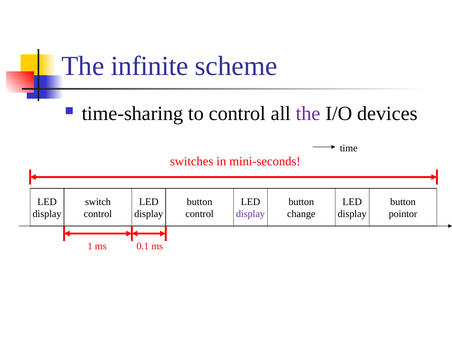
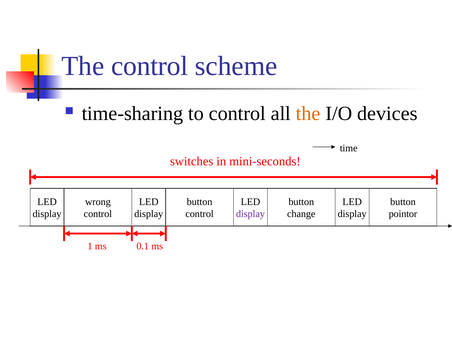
The infinite: infinite -> control (150, 66)
the colour: purple -> orange (308, 114)
switch: switch -> wrong (98, 202)
